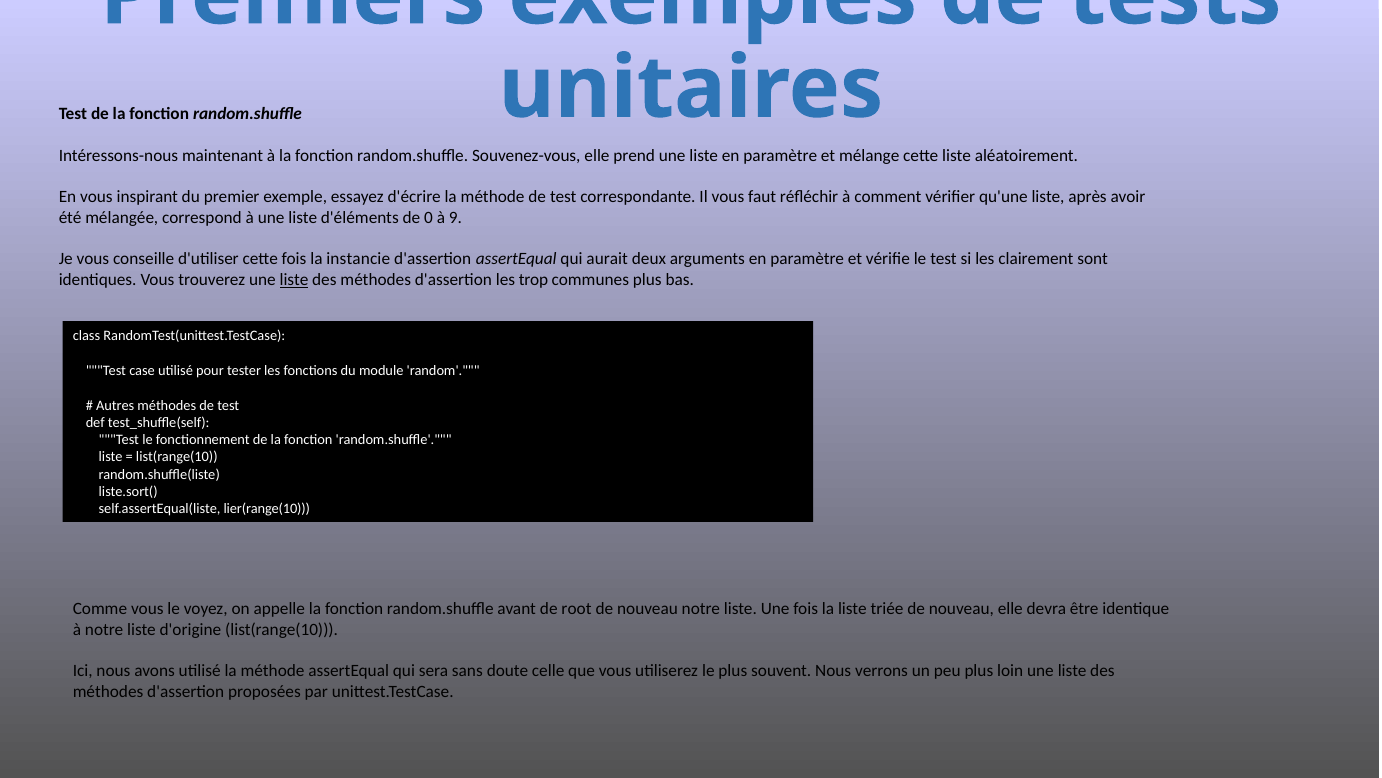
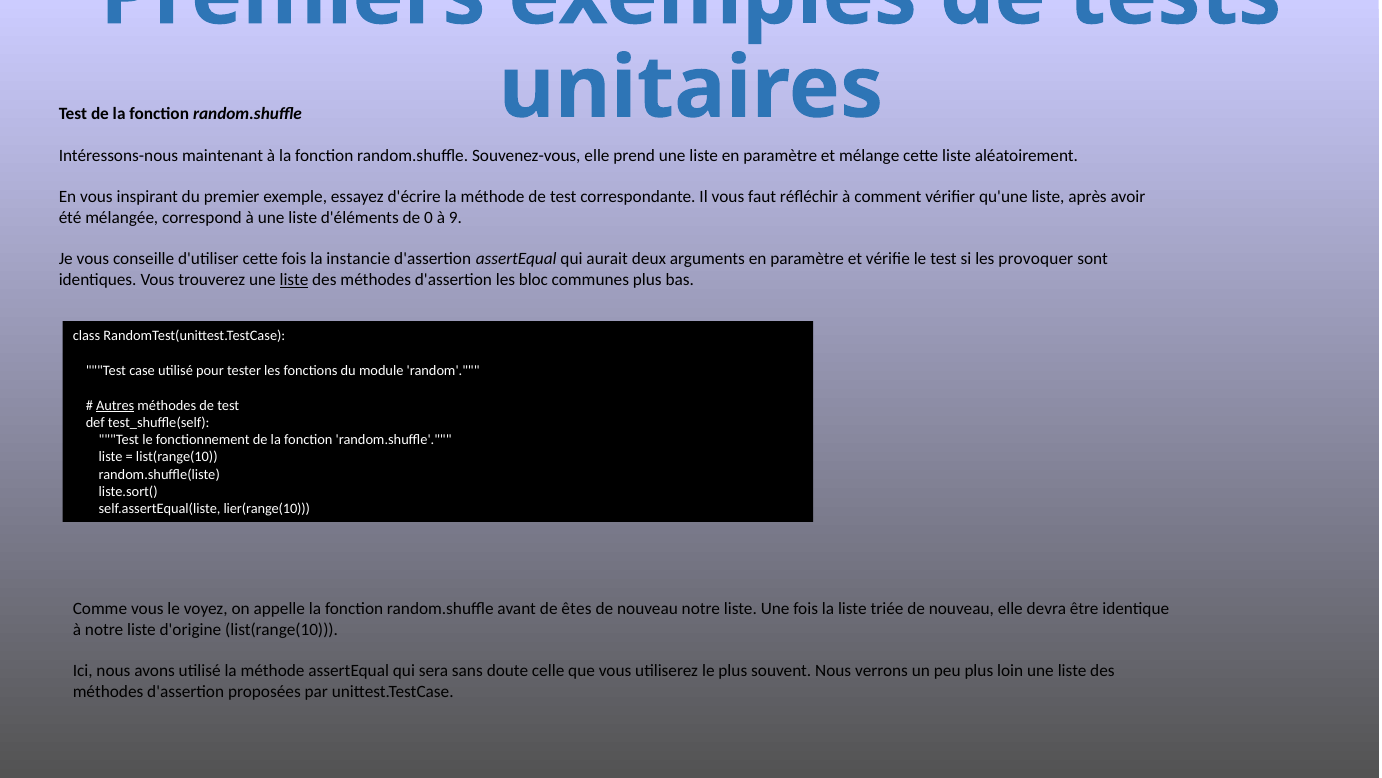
clairement: clairement -> provoquer (1036, 259)
trop: trop -> bloc (533, 280)
Autres underline: none -> present (115, 405)
root: root -> êtes (576, 608)
